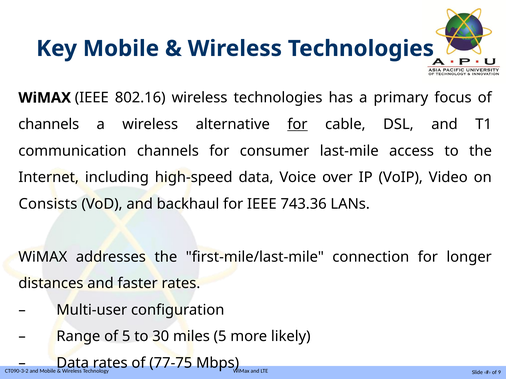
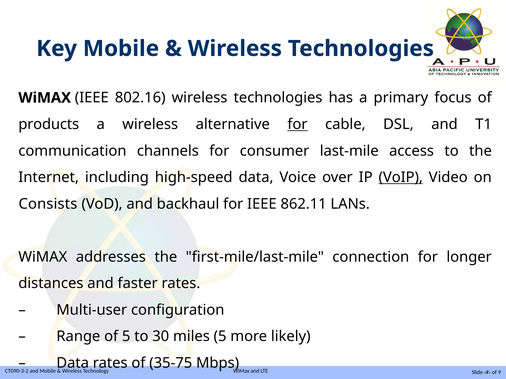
channels: channels -> products (49, 124)
VoIP underline: none -> present (401, 178)
743.36: 743.36 -> 862.11 (304, 204)
77-75: 77-75 -> 35-75 (171, 363)
